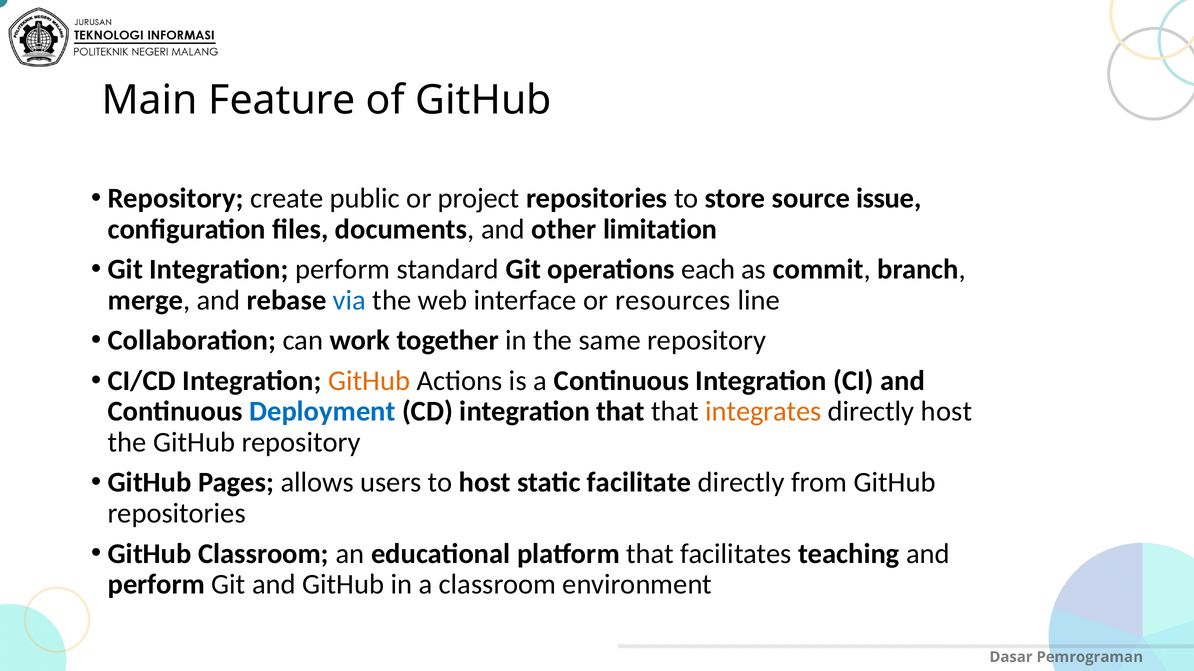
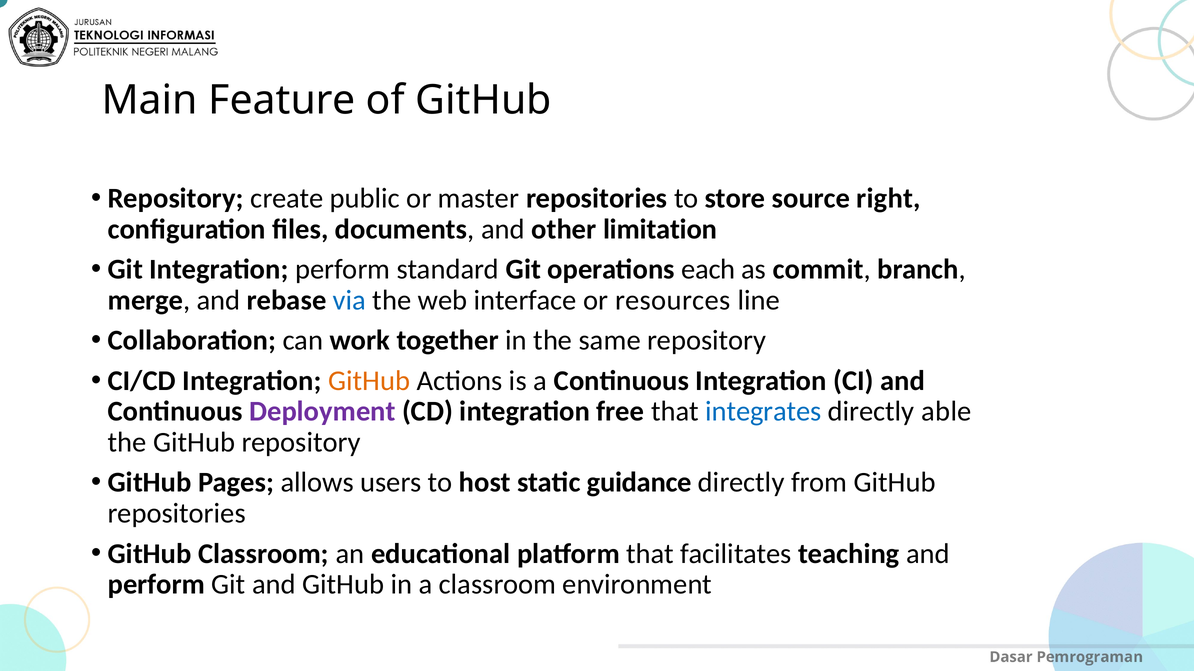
project: project -> master (478, 199)
issue: issue -> right (889, 199)
Deployment colour: blue -> purple (322, 412)
integration that: that -> free (620, 412)
integrates colour: orange -> blue (763, 412)
directly host: host -> able (946, 412)
facilitate: facilitate -> guidance (639, 483)
